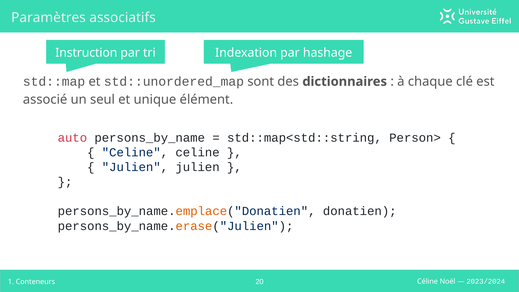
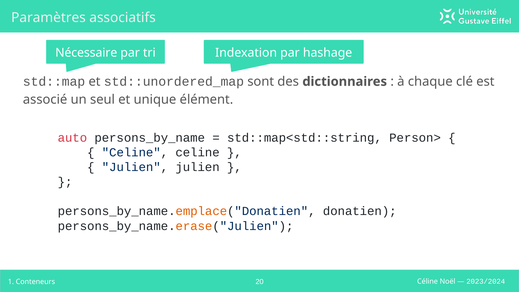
Instruction: Instruction -> Nécessaire (86, 53)
